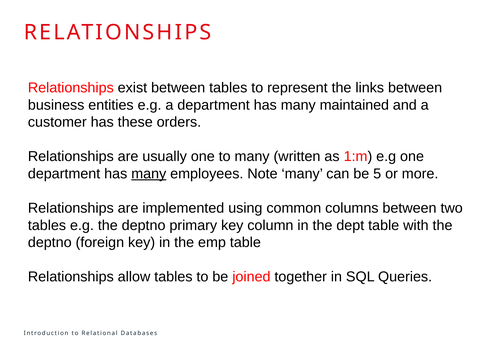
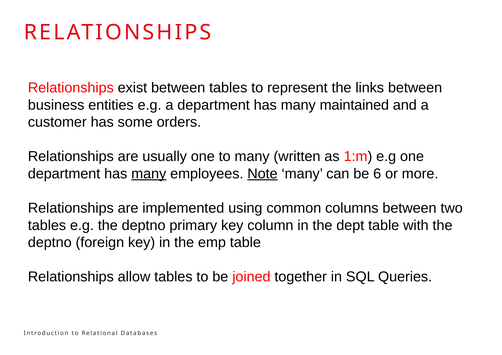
these: these -> some (135, 122)
Note underline: none -> present (262, 174)
5: 5 -> 6 (377, 174)
